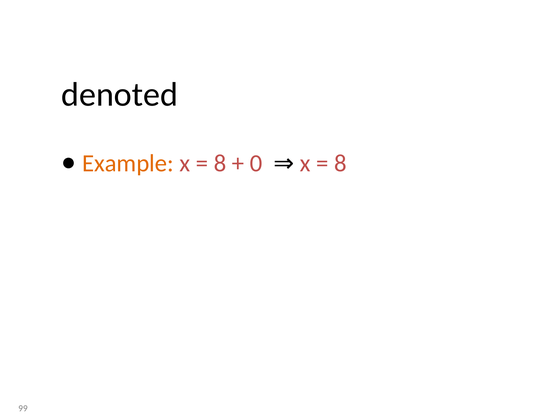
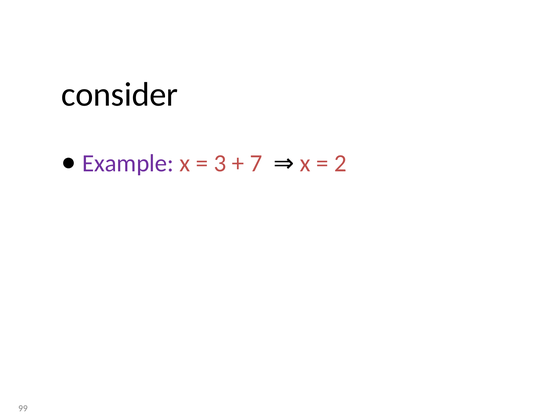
denoted: denoted -> consider (120, 95)
Example colour: orange -> purple (128, 163)
8: 8 -> 3 (220, 163)
0: 0 -> 7 (256, 163)
8: 8 -> 2 (340, 163)
